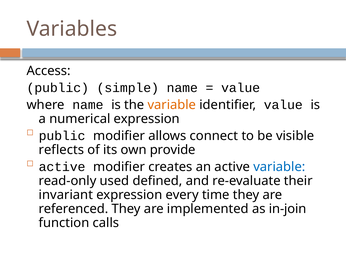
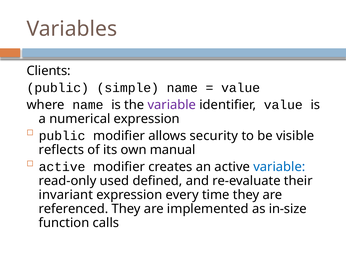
Access: Access -> Clients (49, 71)
variable colour: orange -> purple (172, 105)
connect: connect -> security (214, 136)
provide: provide -> manual (173, 150)
in-join: in-join -> in-size (288, 209)
